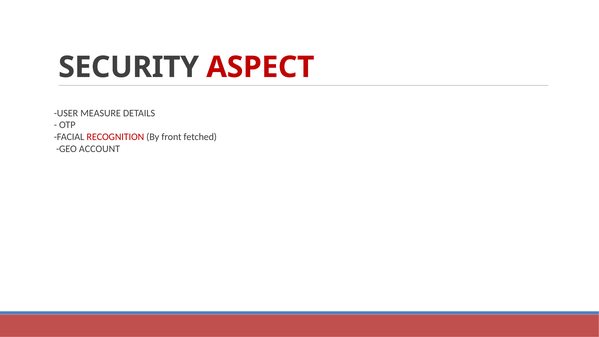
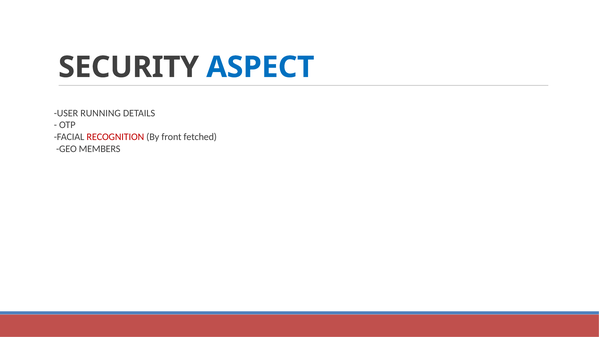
ASPECT colour: red -> blue (260, 67)
MEASURE: MEASURE -> RUNNING (101, 113)
ACCOUNT: ACCOUNT -> MEMBERS (100, 149)
